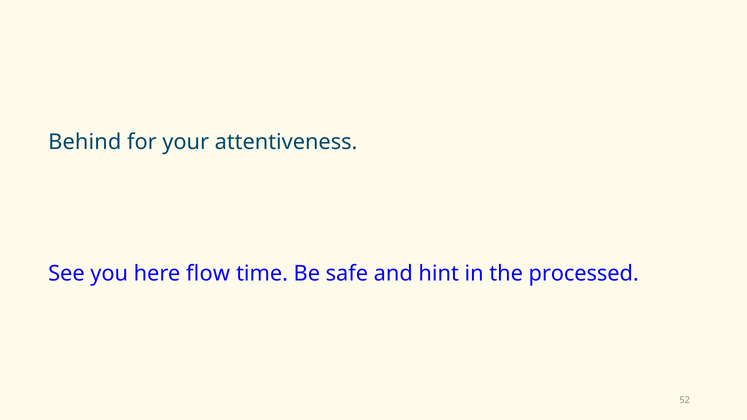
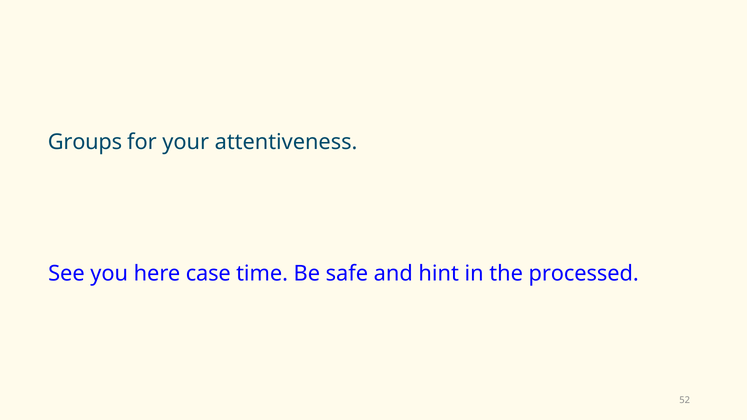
Behind: Behind -> Groups (85, 142)
flow: flow -> case (208, 274)
